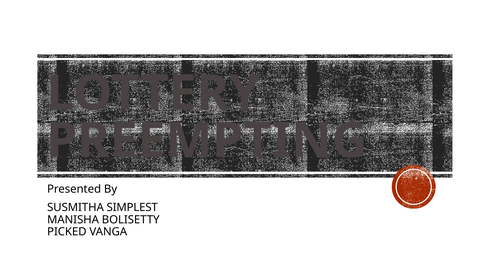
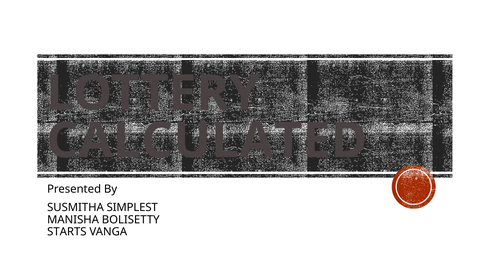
PREEMPTING: PREEMPTING -> CALCULATED (207, 141)
PICKED: PICKED -> STARTS (67, 232)
